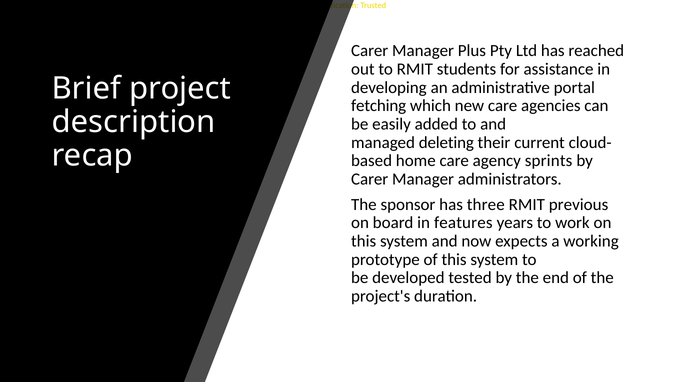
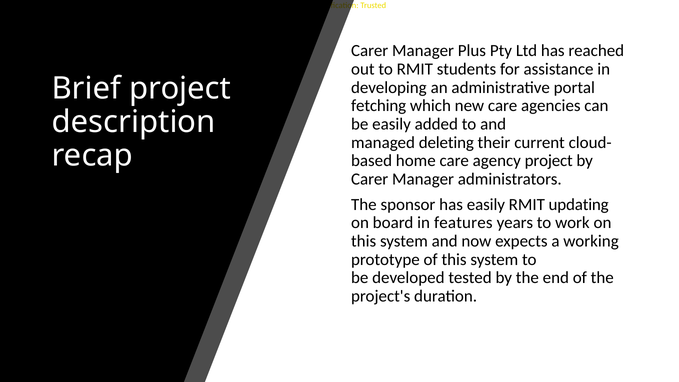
agency sprints: sprints -> project (549, 161)
has three: three -> easily (486, 204)
previous: previous -> updating (579, 204)
